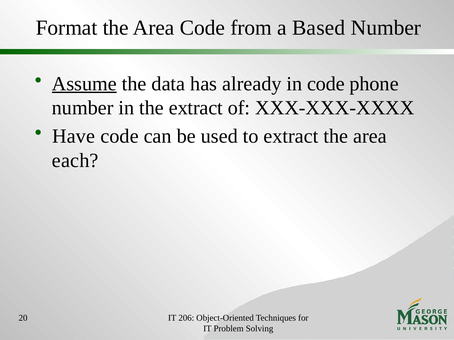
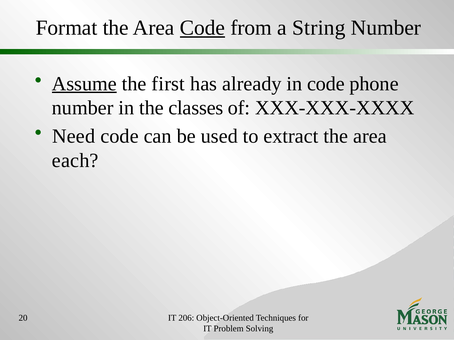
Code underline: none -> present (202, 28)
Based: Based -> String (319, 28)
data: data -> first (168, 84)
the extract: extract -> classes (196, 108)
Have: Have -> Need (74, 136)
